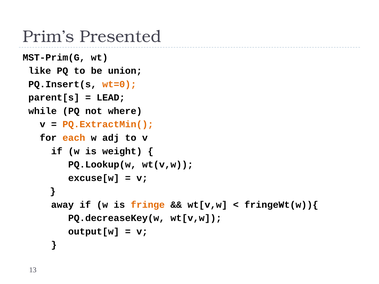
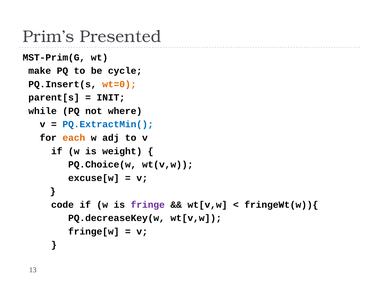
like: like -> make (40, 71)
union: union -> cycle (125, 71)
LEAD: LEAD -> INIT (111, 98)
PQ.ExtractMin( colour: orange -> blue (108, 124)
PQ.Lookup(w: PQ.Lookup(w -> PQ.Choice(w (102, 165)
away: away -> code (62, 205)
fringe colour: orange -> purple (148, 205)
output[w: output[w -> fringe[w (94, 232)
